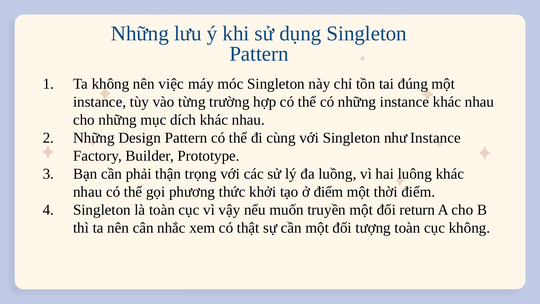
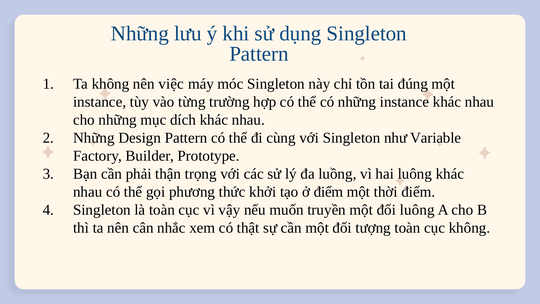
như Instance: Instance -> Variable (436, 138)
đối return: return -> luông (417, 210)
